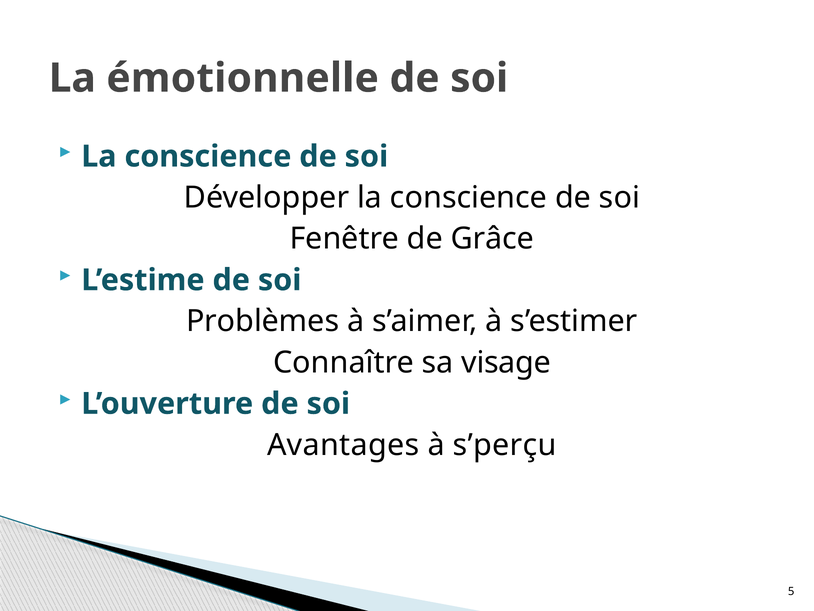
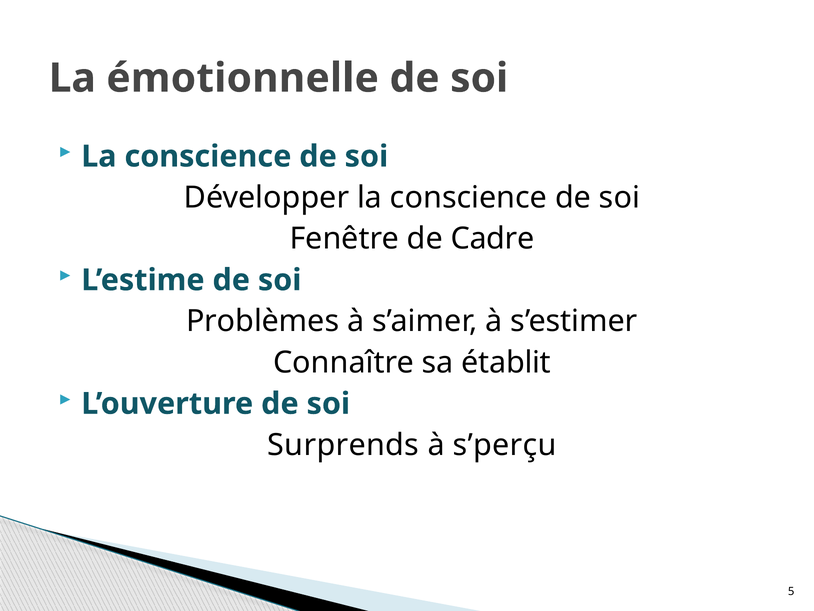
Grâce: Grâce -> Cadre (493, 239)
visage: visage -> établit (506, 362)
Avantages: Avantages -> Surprends (343, 445)
